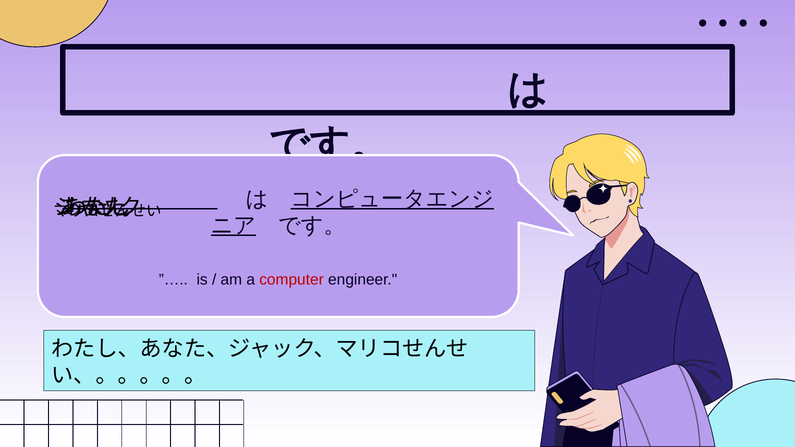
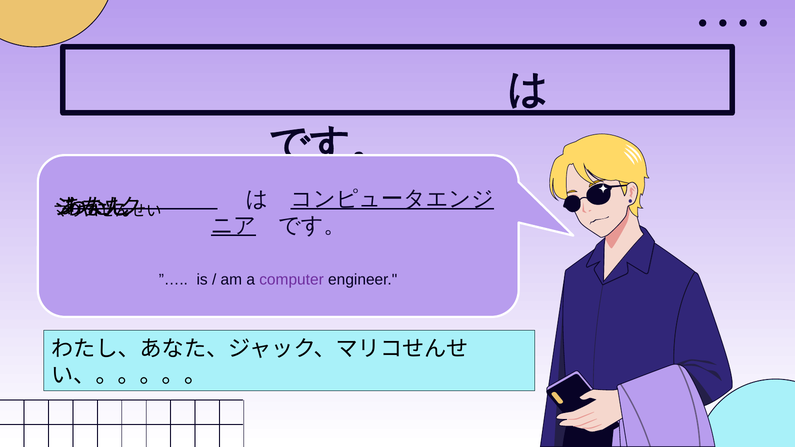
computer colour: red -> purple (292, 280)
